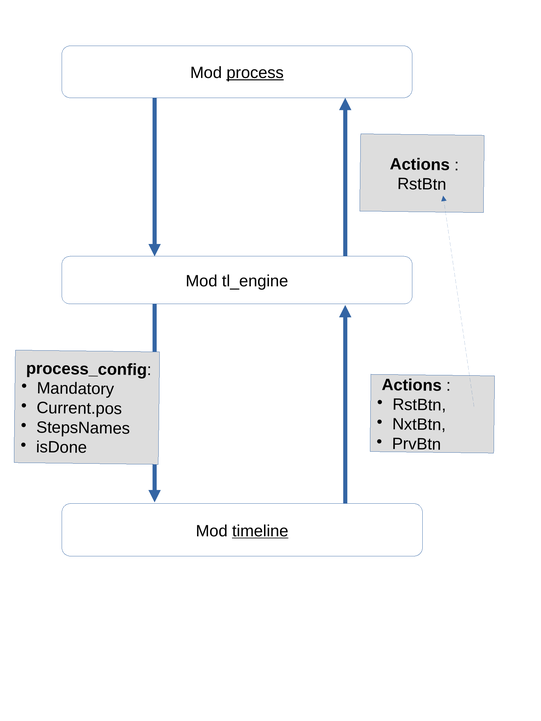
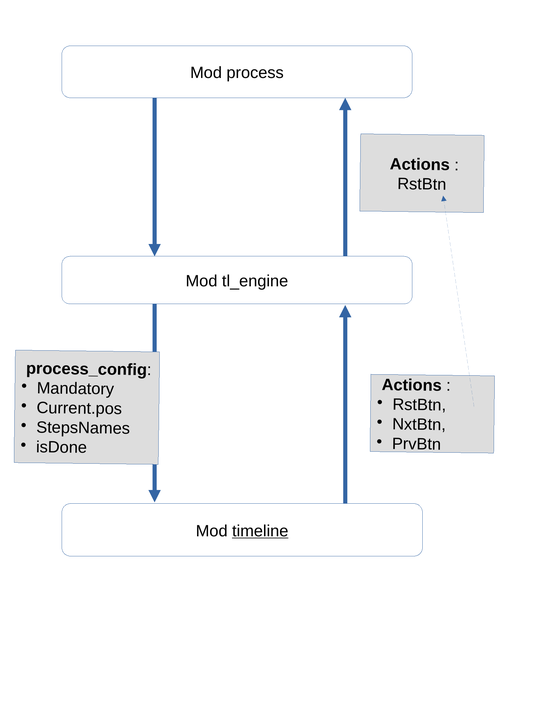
process underline: present -> none (255, 73)
